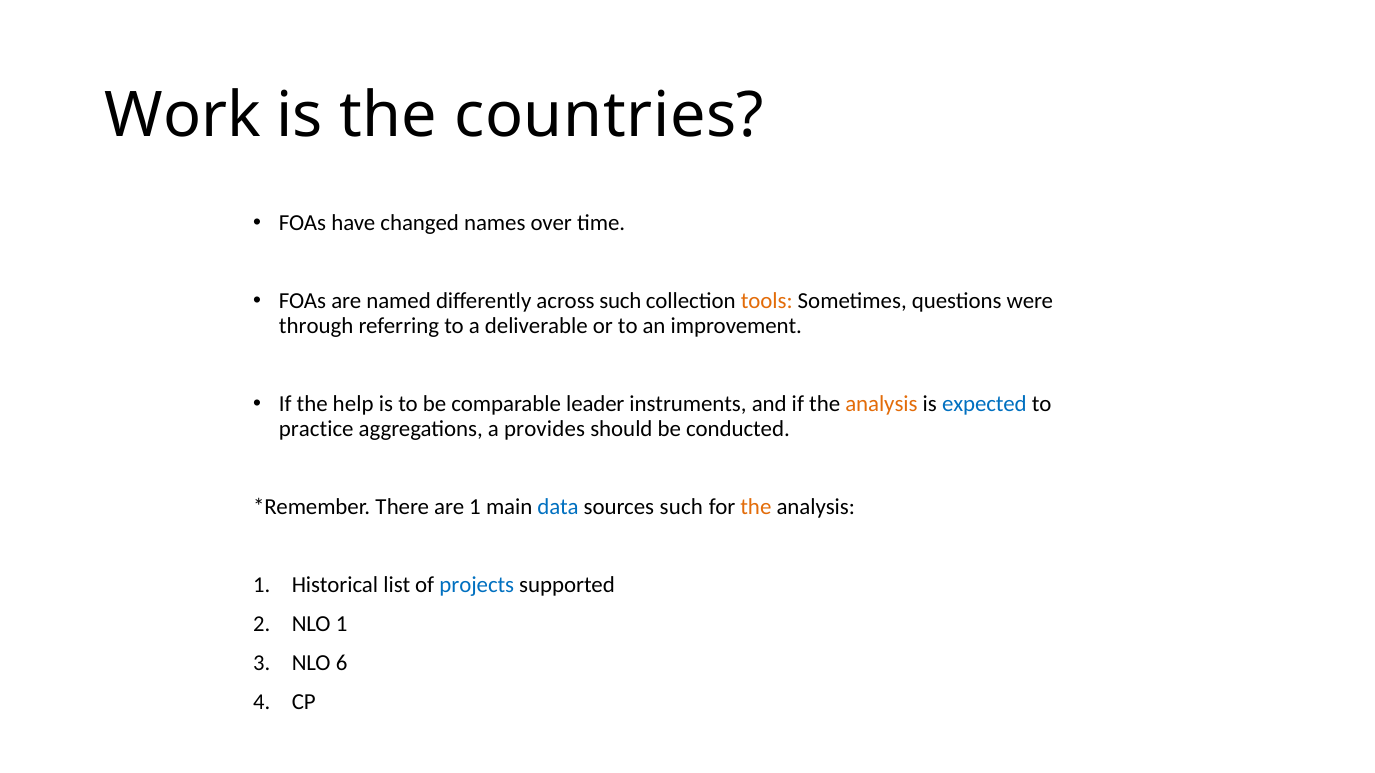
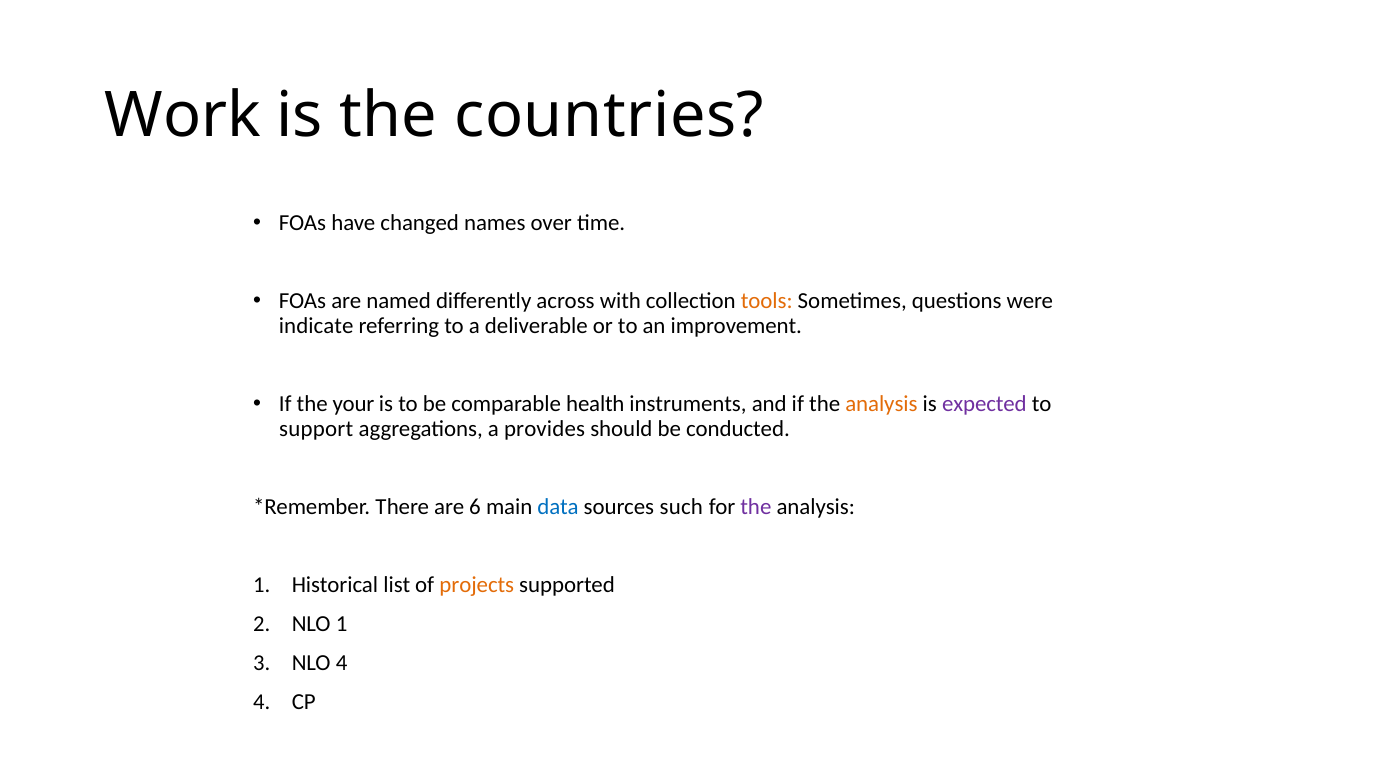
across such: such -> with (620, 301)
through: through -> indicate (316, 326)
help: help -> your (353, 404)
leader: leader -> health (595, 404)
expected colour: blue -> purple (984, 404)
practice: practice -> support (316, 429)
are 1: 1 -> 6 (475, 507)
the colour: orange -> purple (756, 507)
projects colour: blue -> orange (477, 585)
NLO 6: 6 -> 4 (342, 663)
